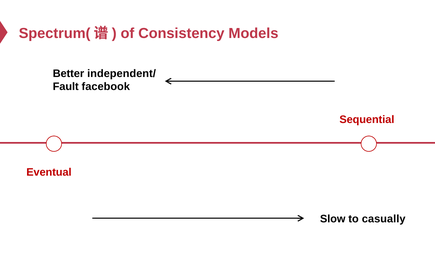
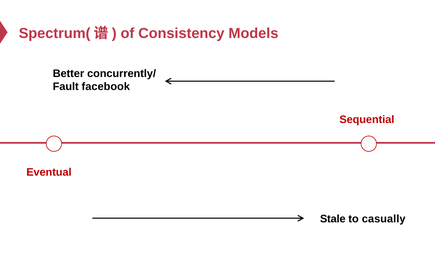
independent/: independent/ -> concurrently/ (122, 73)
Slow: Slow -> Stale (333, 219)
